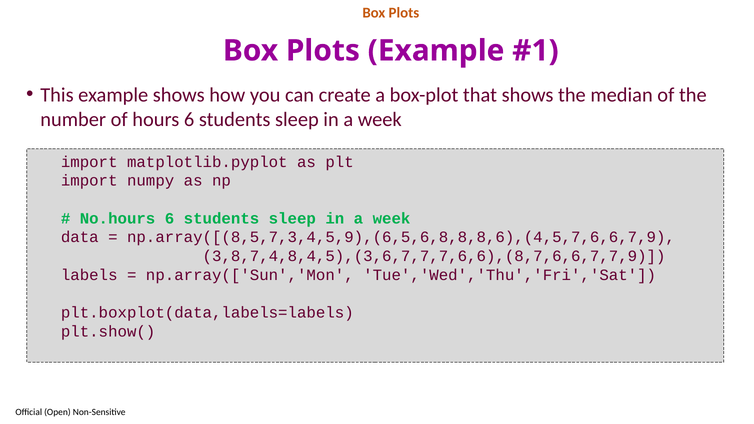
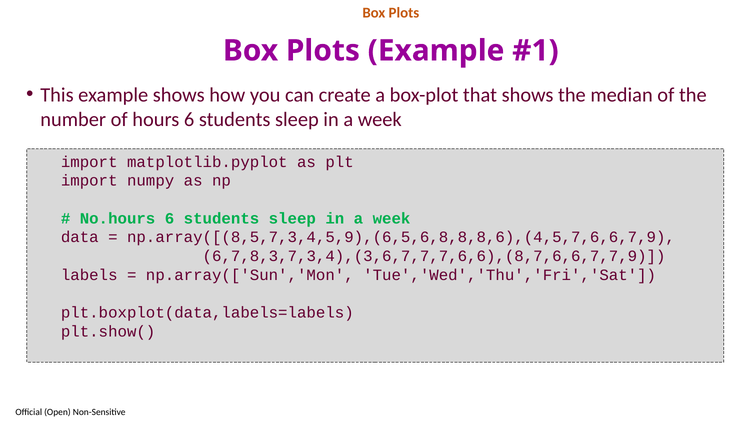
3,8,7,4,8,4,5),(3,6,7,7,7,6,6),(8,7,6,6,7,7,9: 3,8,7,4,8,4,5),(3,6,7,7,7,6,6),(8,7,6,6,7,7,9 -> 6,7,8,3,7,3,4),(3,6,7,7,7,6,6),(8,7,6,6,7,7,9 (434, 256)
